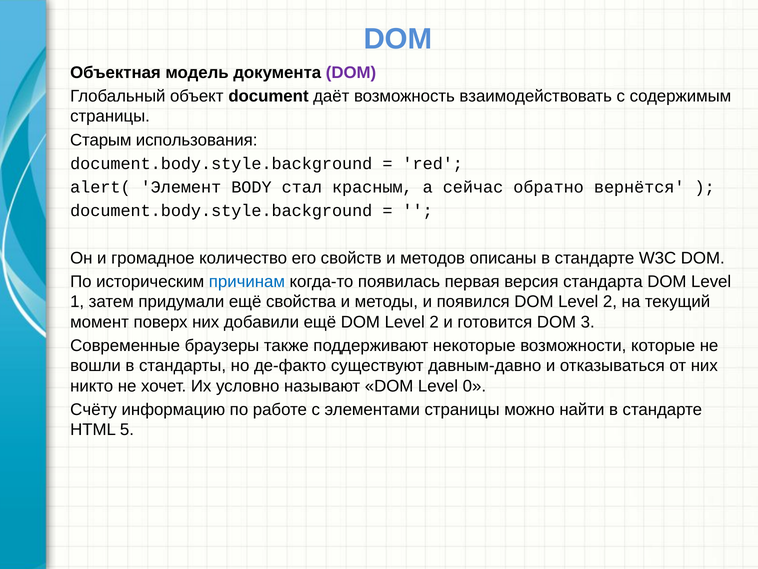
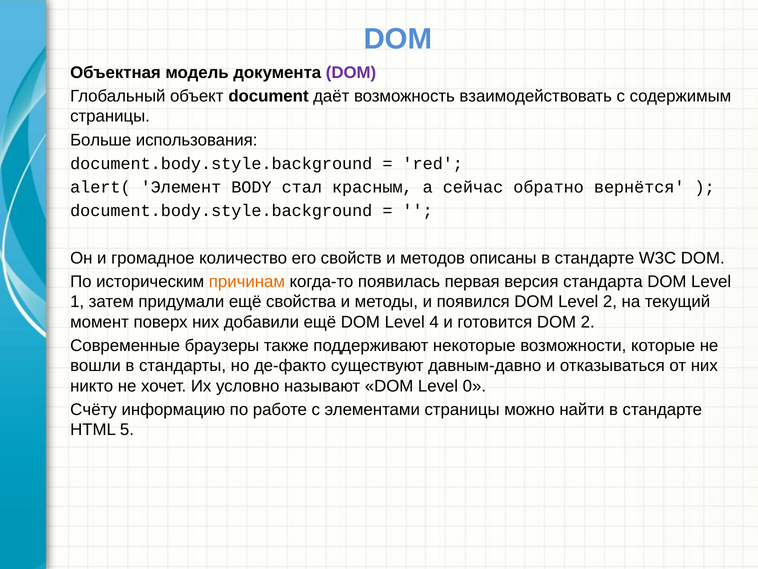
Старым: Старым -> Больше (101, 140)
причинам colour: blue -> orange (247, 281)
ещё DOM Level 2: 2 -> 4 (434, 322)
DOM 3: 3 -> 2 (588, 322)
